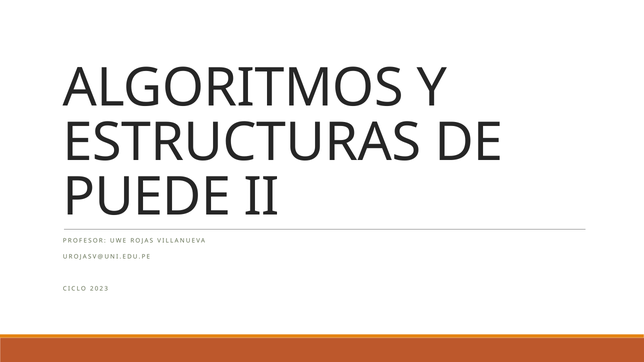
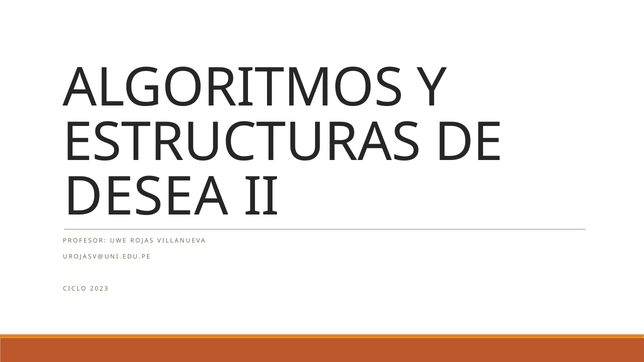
PUEDE: PUEDE -> DESEA (146, 197)
